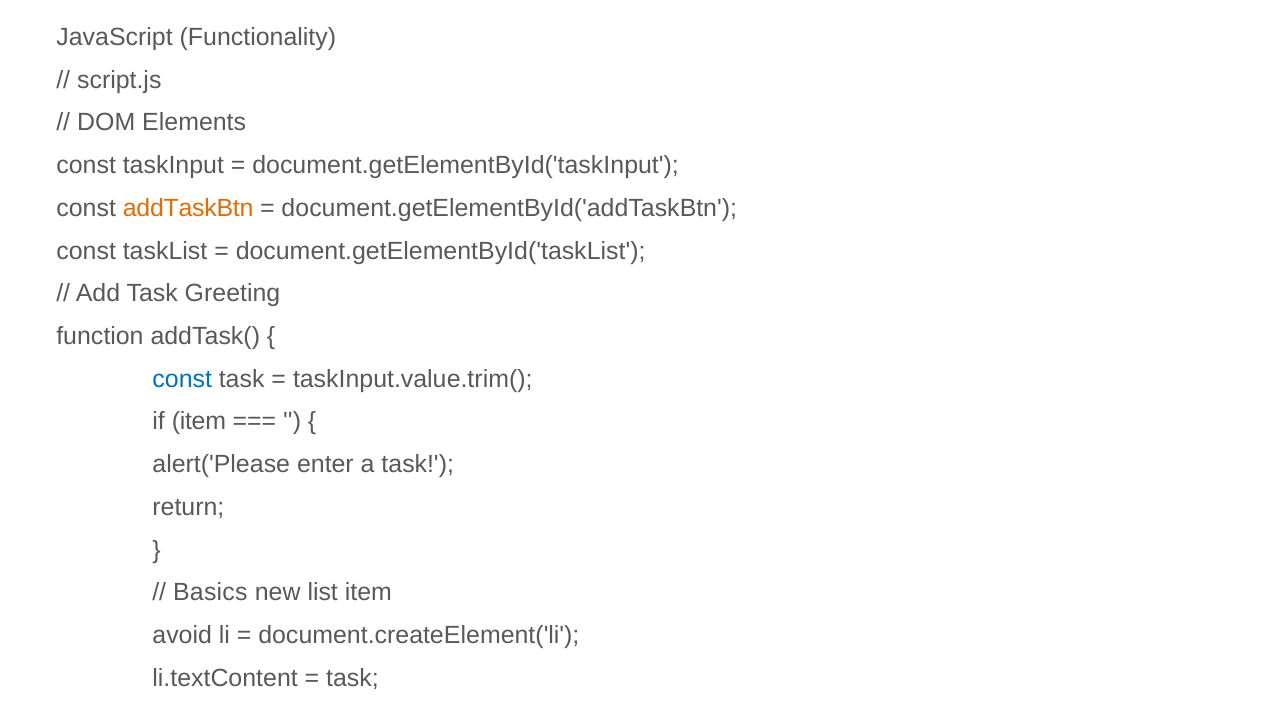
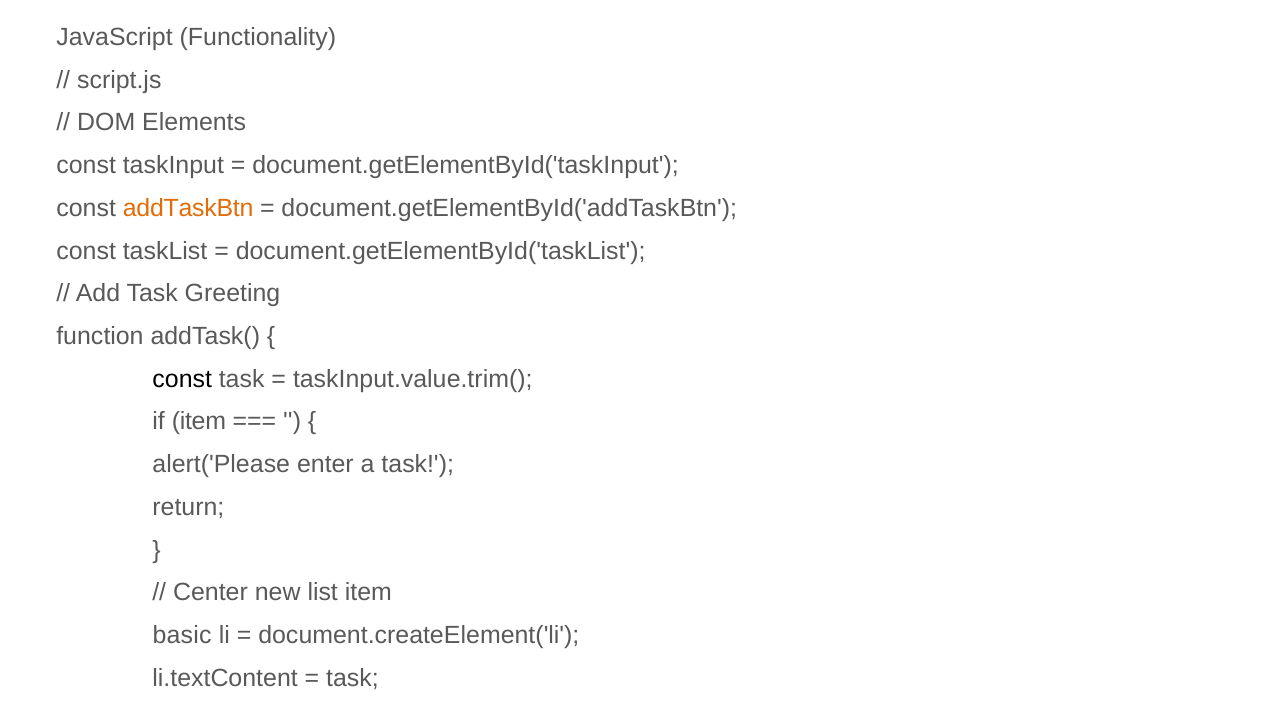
const colour: blue -> black (182, 379)
Basics: Basics -> Center (210, 593)
avoid: avoid -> basic (182, 635)
